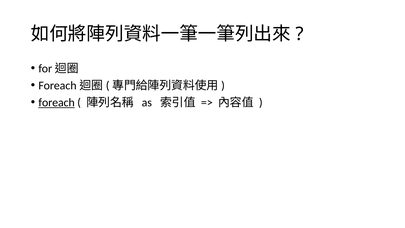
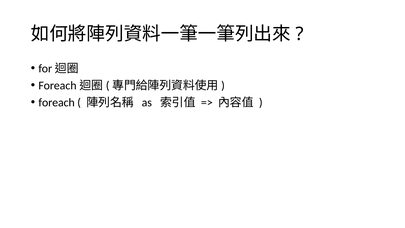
foreach underline: present -> none (57, 102)
